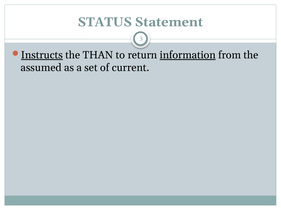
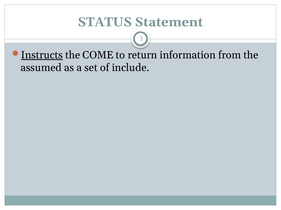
THAN: THAN -> COME (98, 55)
information underline: present -> none (188, 55)
current: current -> include (131, 68)
